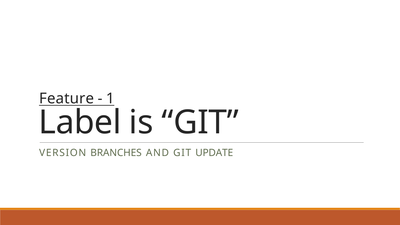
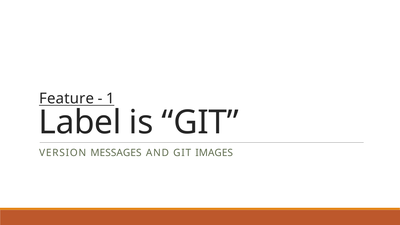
BRANCHES: BRANCHES -> MESSAGES (116, 153)
UPDATE: UPDATE -> IMAGES (214, 153)
